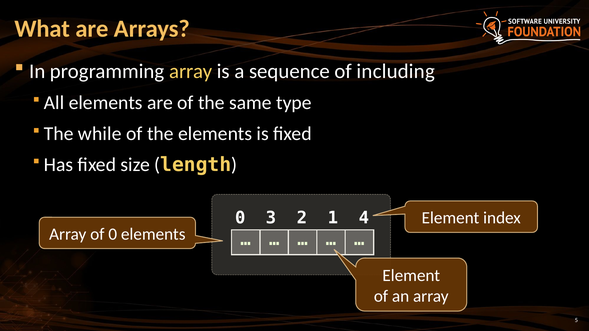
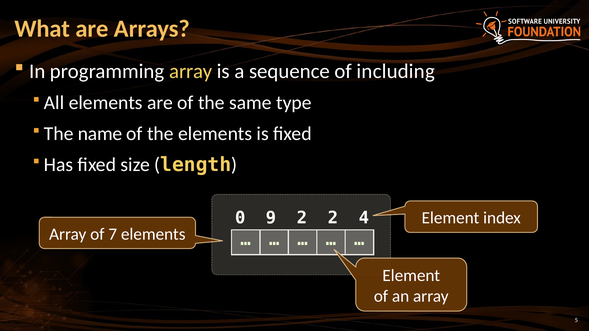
while: while -> name (100, 134)
3: 3 -> 9 (271, 218)
2 1: 1 -> 2 (333, 218)
of 0: 0 -> 7 (113, 234)
